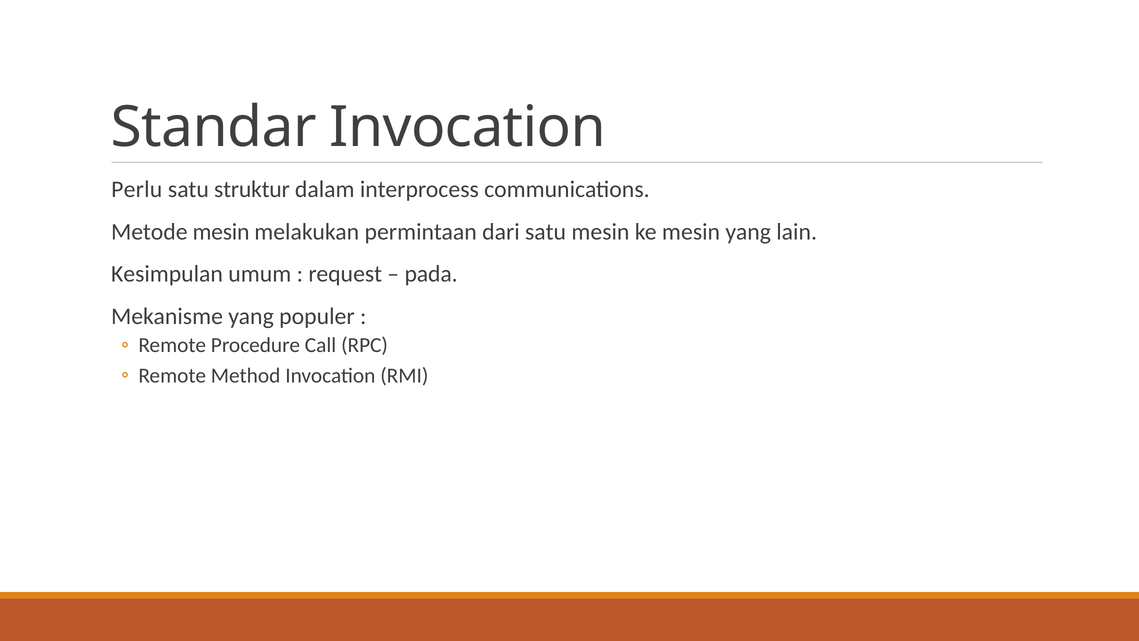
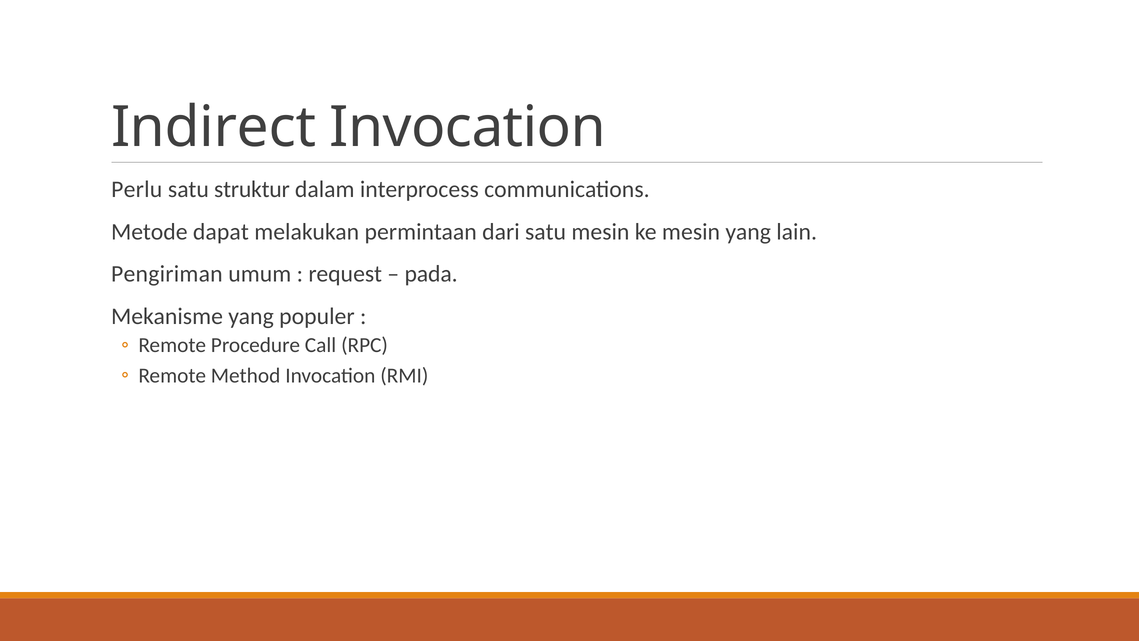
Standar: Standar -> Indirect (214, 128)
Metode mesin: mesin -> dapat (221, 232)
Kesimpulan: Kesimpulan -> Pengiriman (167, 274)
